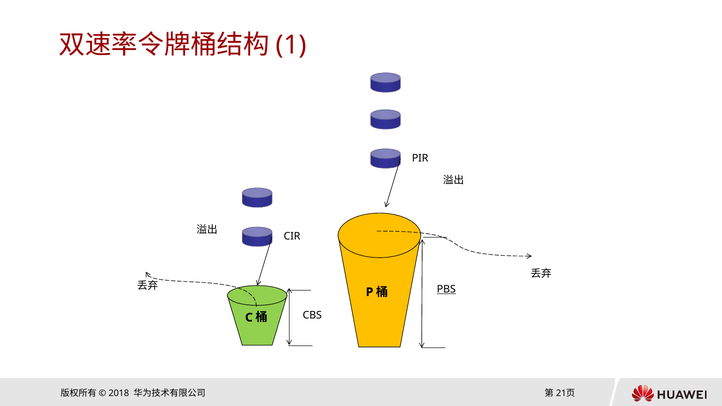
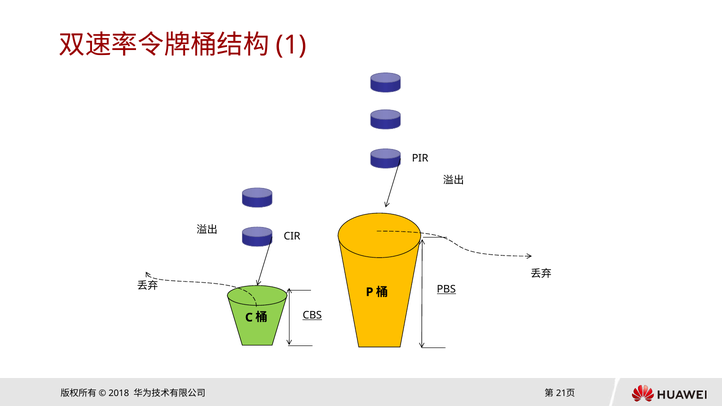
CBS underline: none -> present (312, 315)
